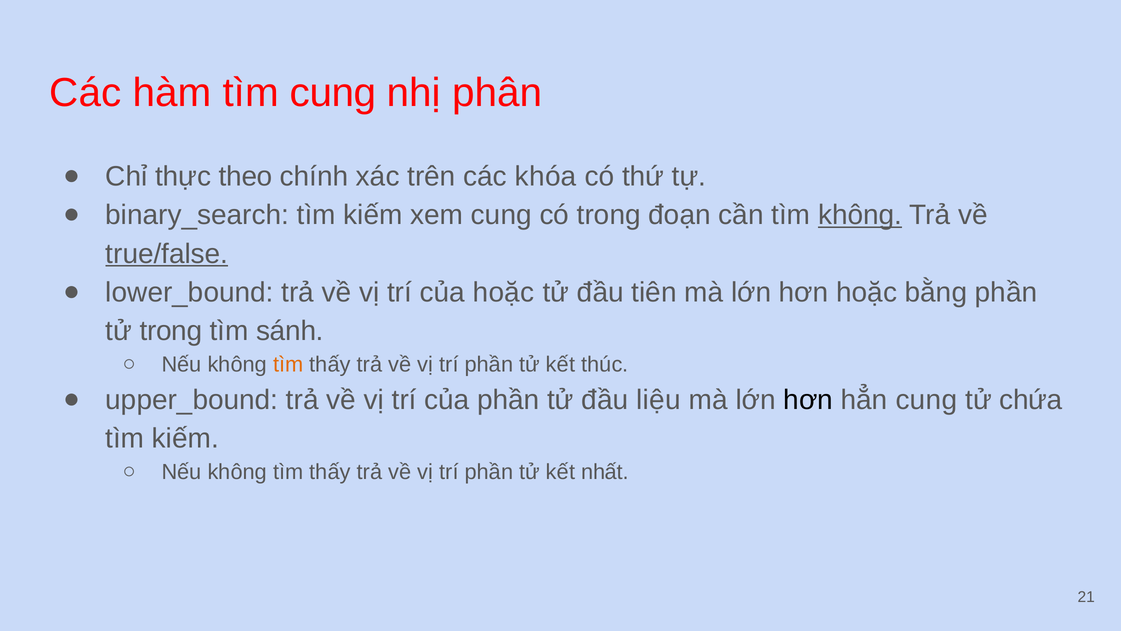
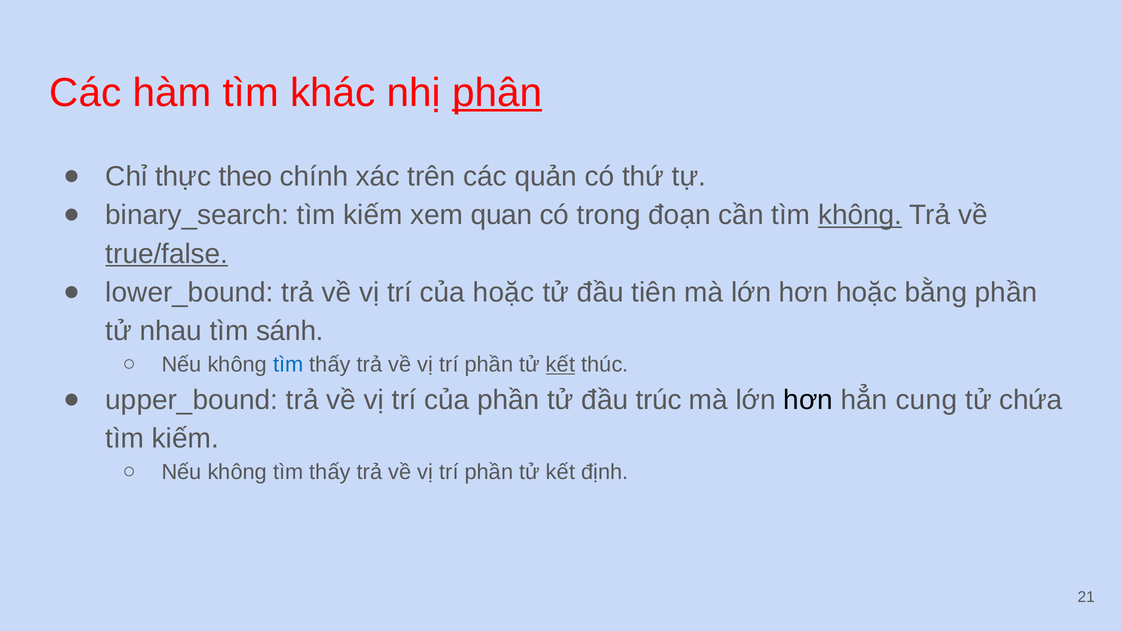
tìm cung: cung -> khác (333, 93)
phân underline: none -> present (497, 93)
khóa: khóa -> quản (546, 176)
xem cung: cung -> quan (501, 215)
tử trong: trong -> nhau (171, 331)
tìm colour: orange -> blue (288, 364)
kết underline: none -> present (561, 364)
liệu: liệu -> trúc (659, 400)
nhất: nhất -> định (605, 472)
